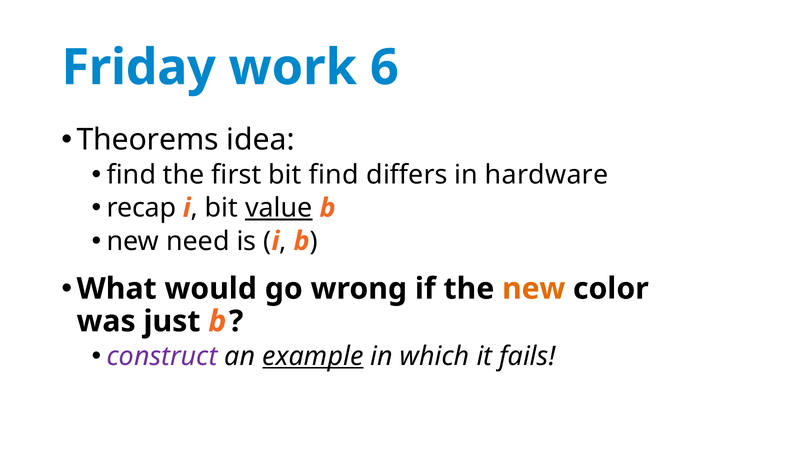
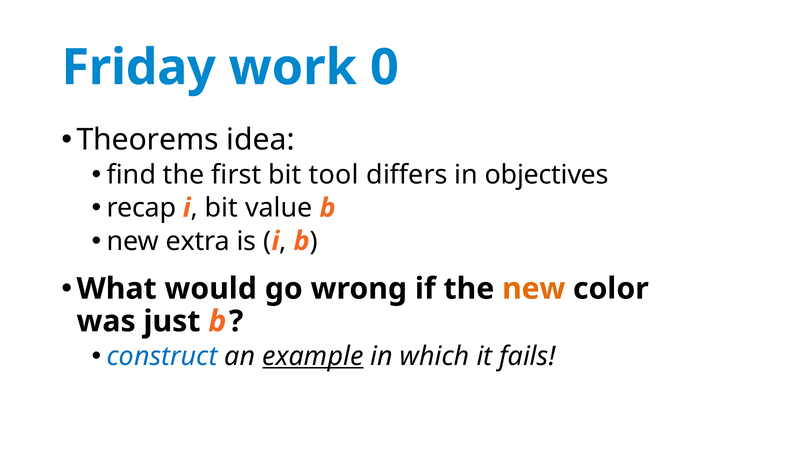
6: 6 -> 0 (384, 68)
bit find: find -> tool (334, 175)
hardware: hardware -> objectives (547, 175)
value underline: present -> none (279, 208)
need: need -> extra (198, 241)
construct colour: purple -> blue (162, 357)
